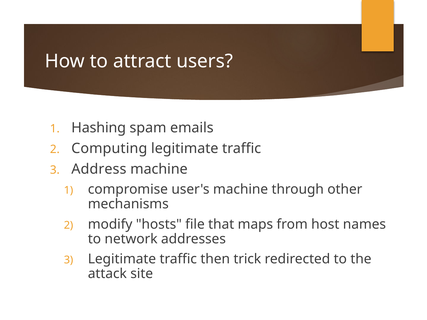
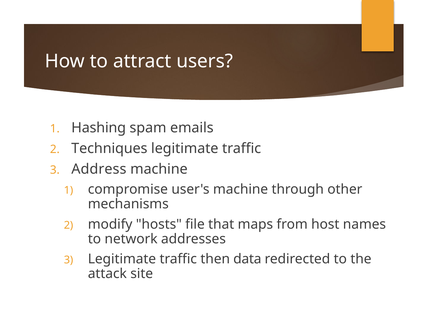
Computing: Computing -> Techniques (109, 149)
trick: trick -> data (247, 259)
